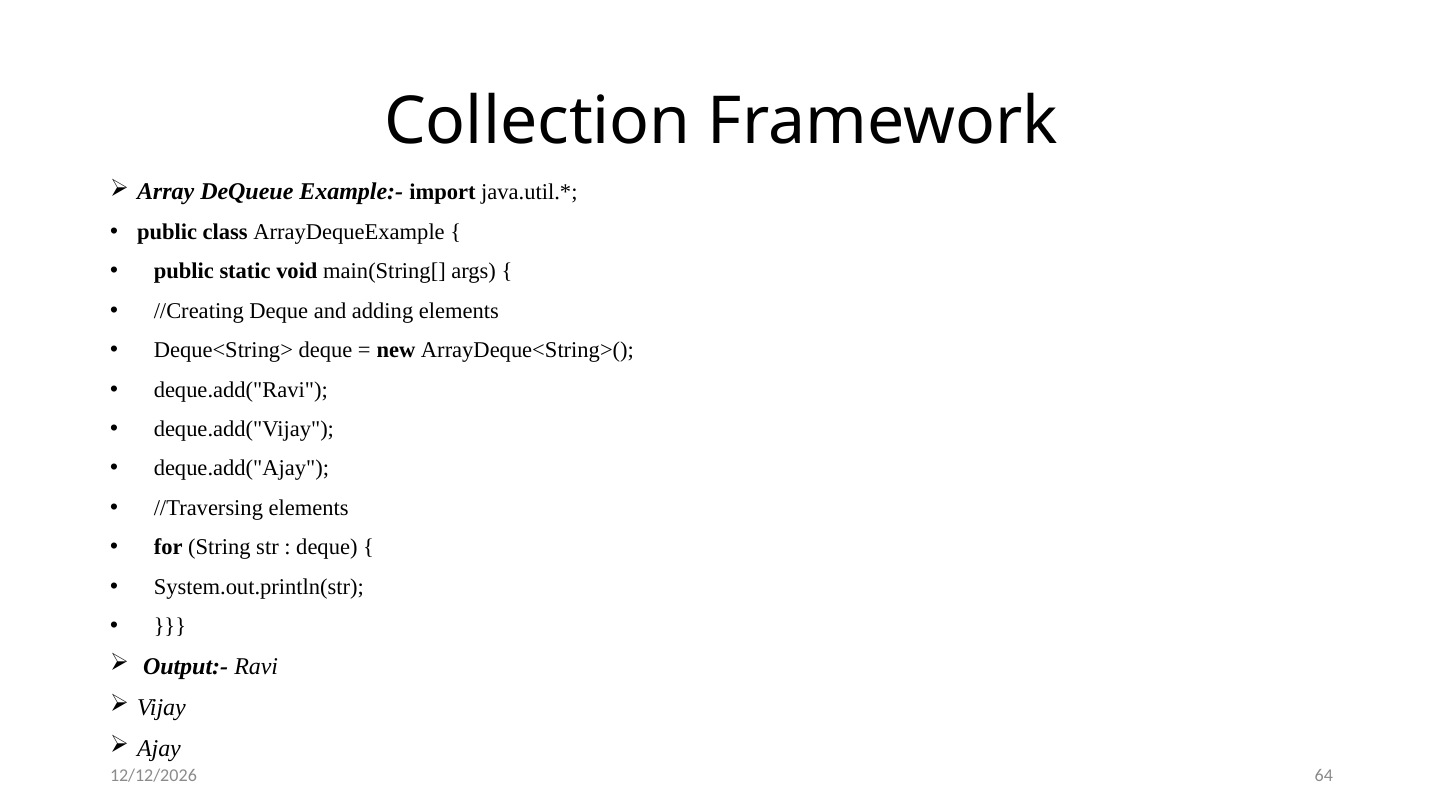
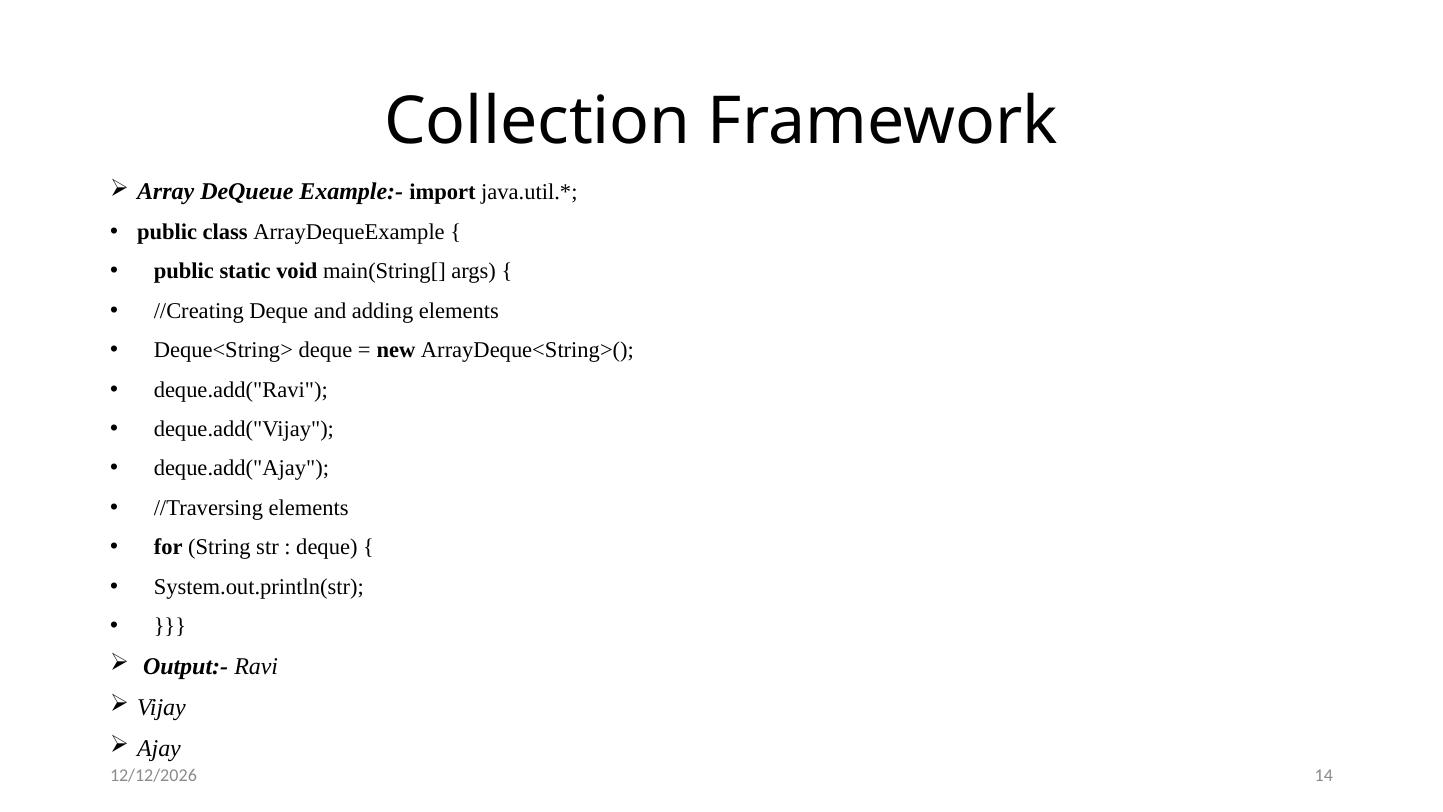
64: 64 -> 14 (1324, 775)
